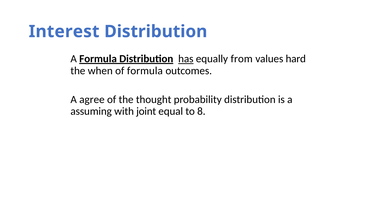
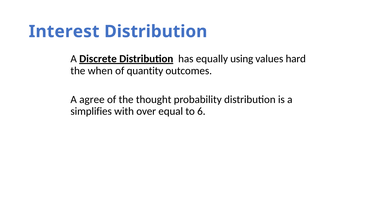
A Formula: Formula -> Discrete (98, 59)
has underline: present -> none (186, 59)
from: from -> using (242, 59)
of formula: formula -> quantity (145, 71)
assuming: assuming -> simplifies (91, 111)
joint: joint -> over (146, 111)
8: 8 -> 6 (201, 111)
